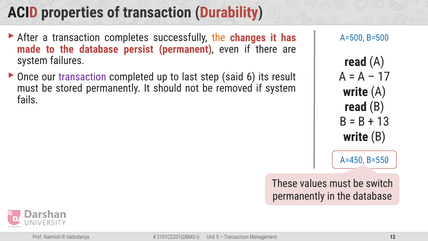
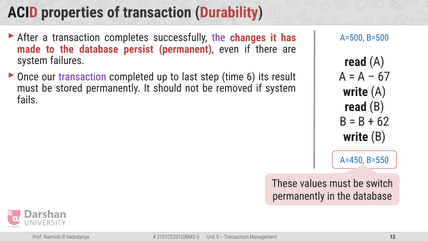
the colour: orange -> purple (219, 38)
said: said -> time (233, 77)
17: 17 -> 67 (384, 77)
13: 13 -> 62 (383, 122)
